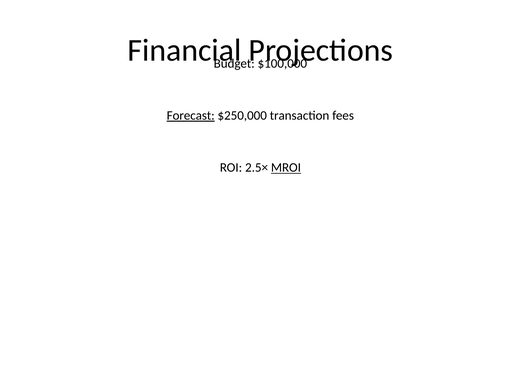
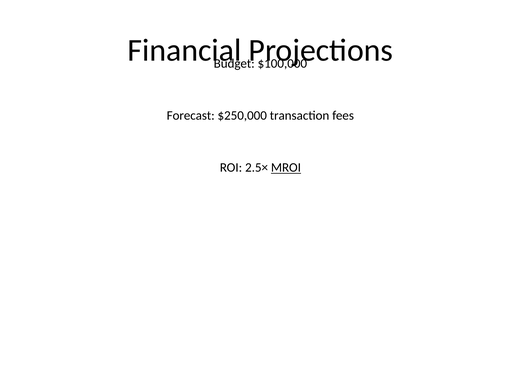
Forecast underline: present -> none (191, 115)
